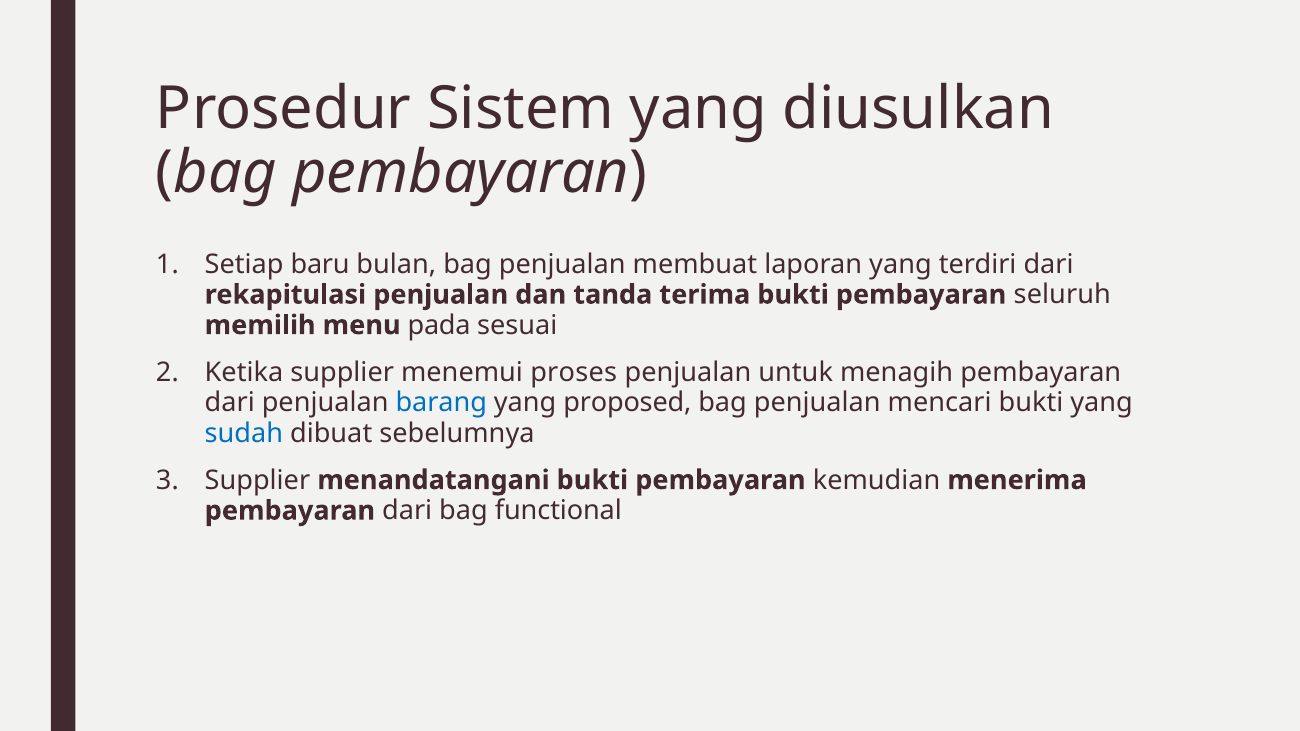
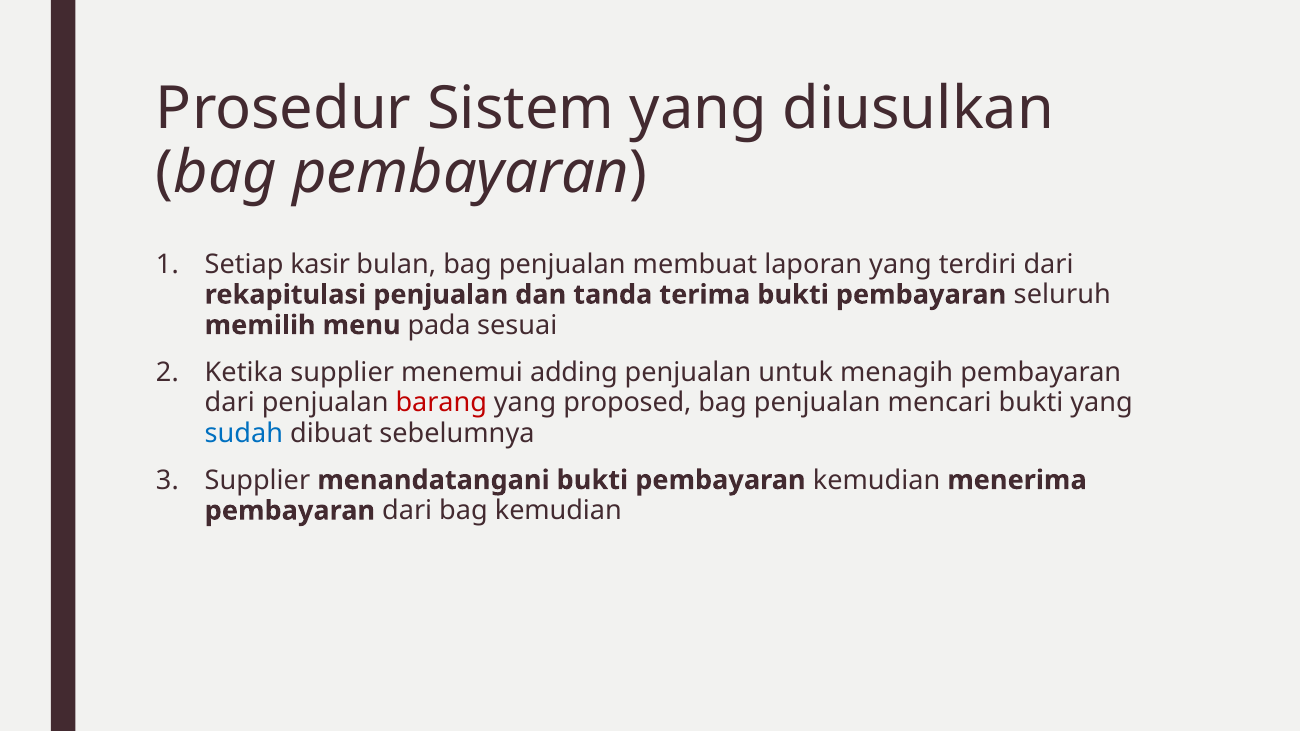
baru: baru -> kasir (320, 264)
proses: proses -> adding (574, 372)
barang colour: blue -> red (441, 403)
bag functional: functional -> kemudian (558, 511)
